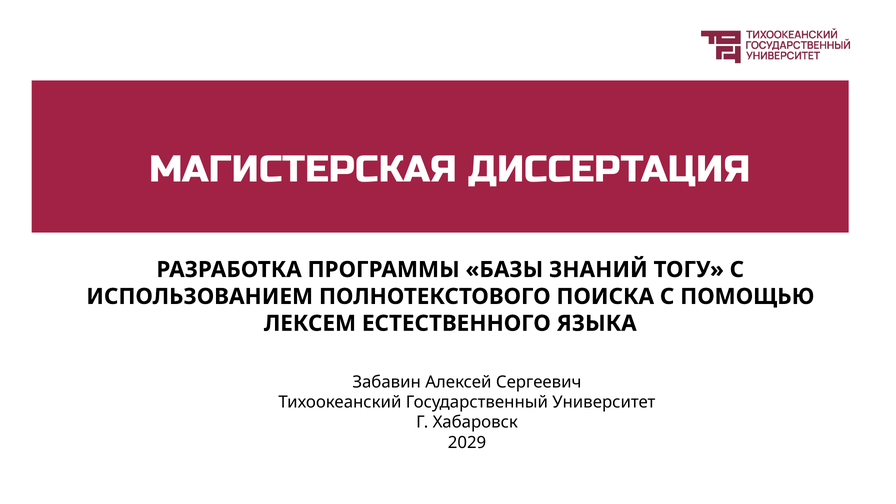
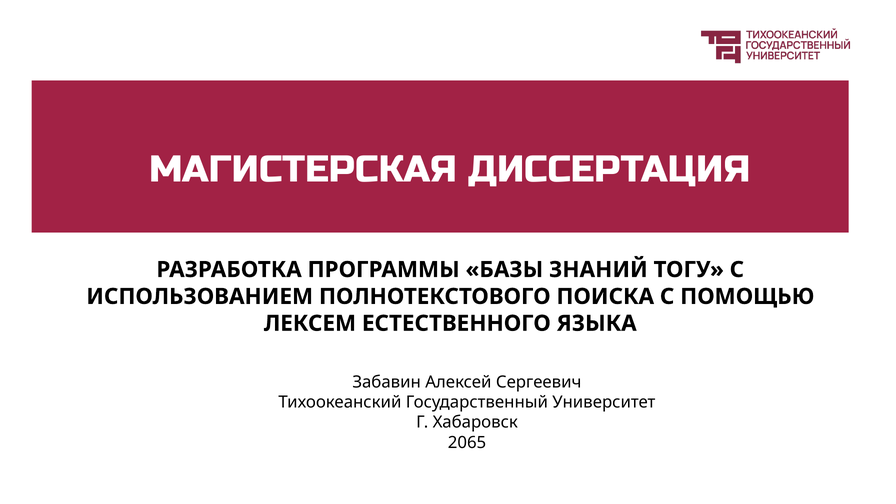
2029: 2029 -> 2065 (467, 443)
